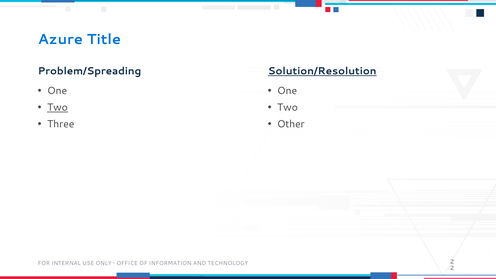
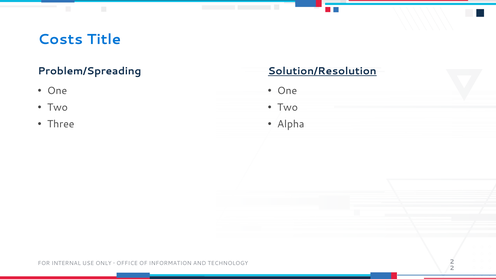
Azure: Azure -> Costs (60, 39)
Two underline: present -> none (57, 107)
Other: Other -> Alpha (291, 124)
